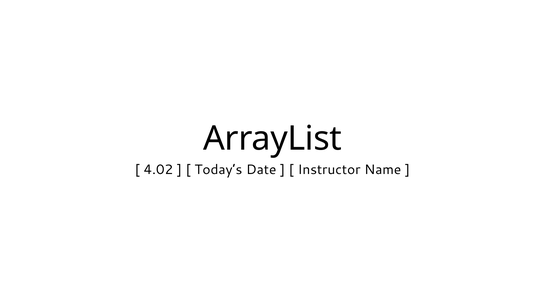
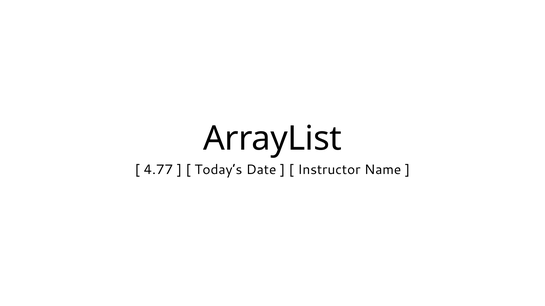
4.02: 4.02 -> 4.77 (158, 170)
